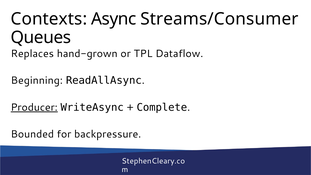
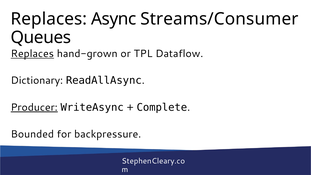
Contexts: Contexts -> Replaces (49, 19)
Replaces underline: none -> present (32, 54)
Beginning: Beginning -> Dictionary (37, 80)
